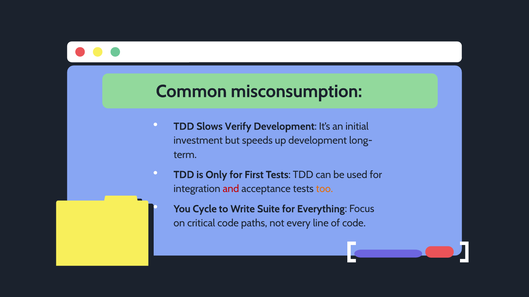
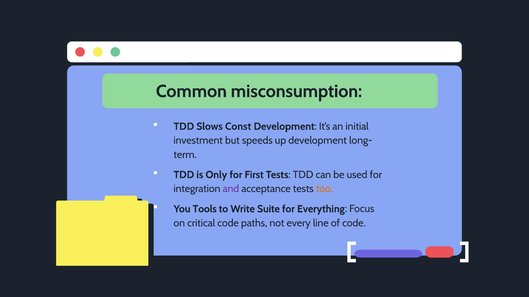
Verify: Verify -> Const (238, 127)
and colour: red -> purple (231, 189)
Cycle: Cycle -> Tools (205, 209)
